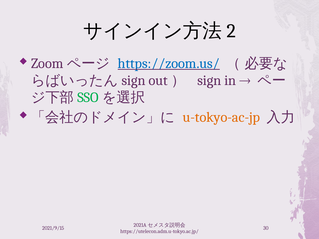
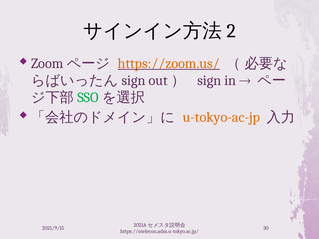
https://zoom.us/ colour: blue -> orange (169, 63)
